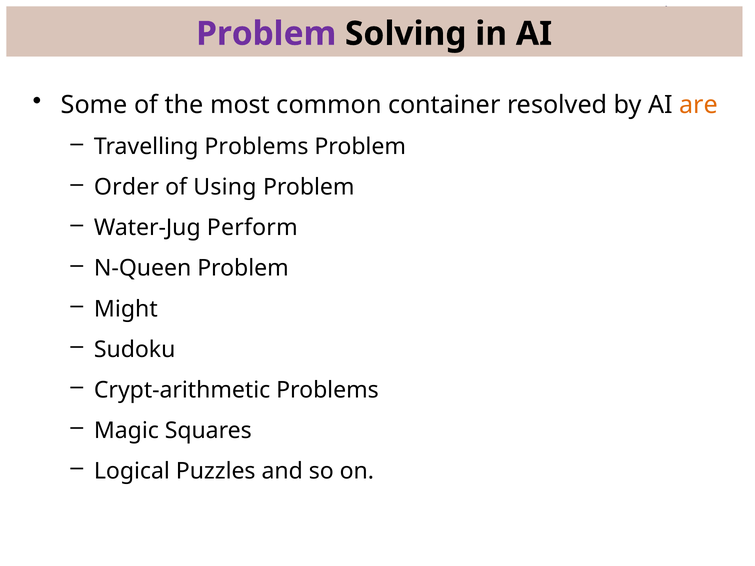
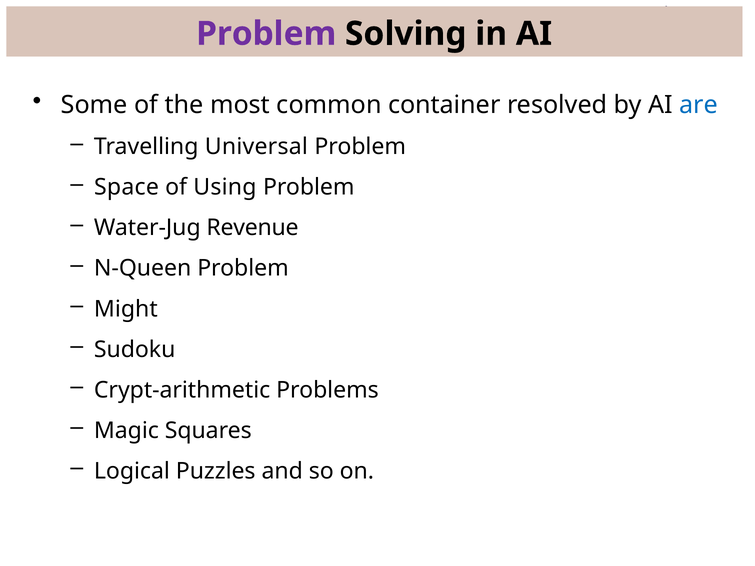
are colour: orange -> blue (699, 105)
Travelling Problems: Problems -> Universal (256, 147)
Order: Order -> Space (127, 187)
Perform: Perform -> Revenue (252, 228)
